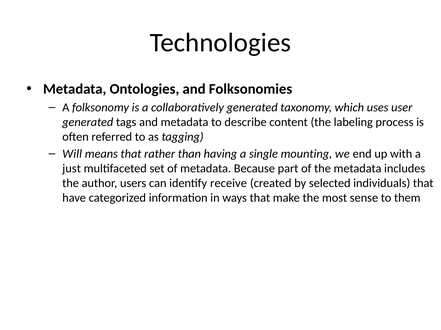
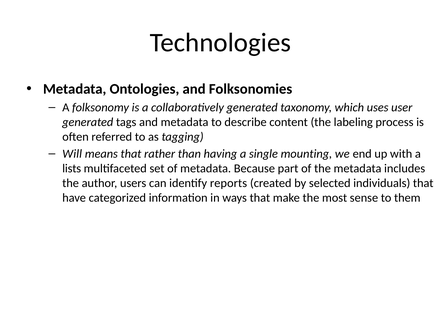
just: just -> lists (72, 169)
receive: receive -> reports (229, 184)
